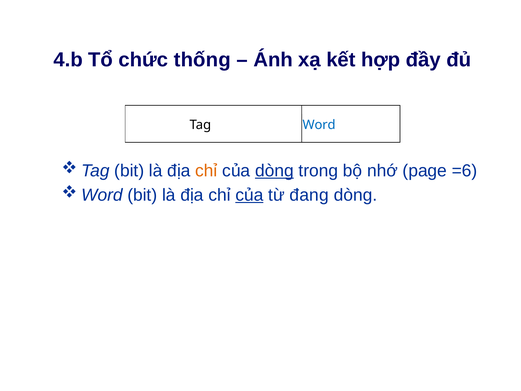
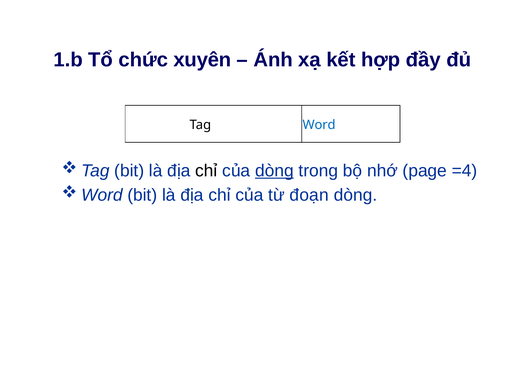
4.b: 4.b -> 1.b (68, 60)
thống: thống -> xuyên (202, 60)
chỉ colour: orange -> black (206, 171)
=6: =6 -> =4 (465, 171)
của underline: present -> none (249, 195)
đang: đang -> đoạn (309, 195)
